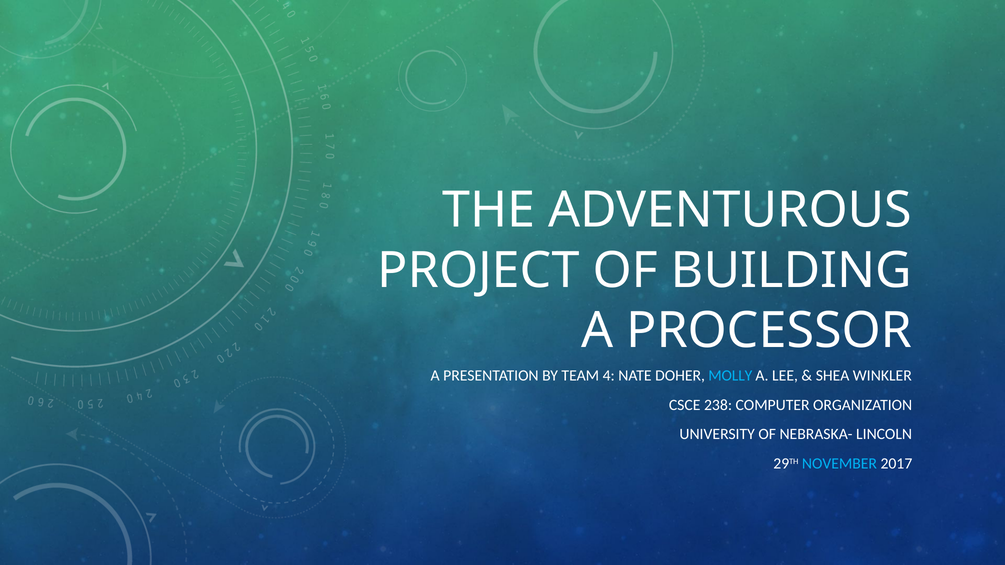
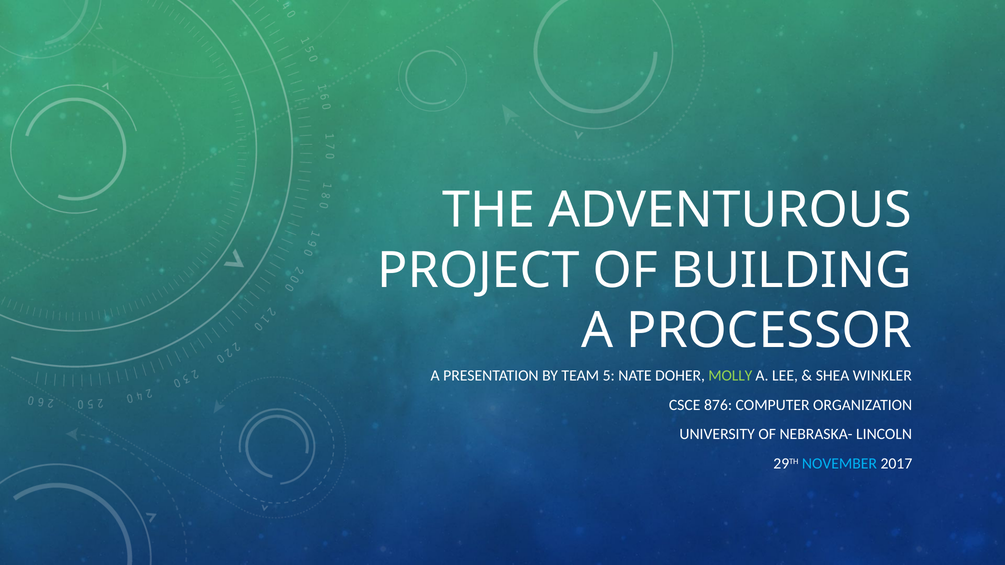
4: 4 -> 5 (609, 376)
MOLLY colour: light blue -> light green (730, 376)
238: 238 -> 876 (718, 405)
